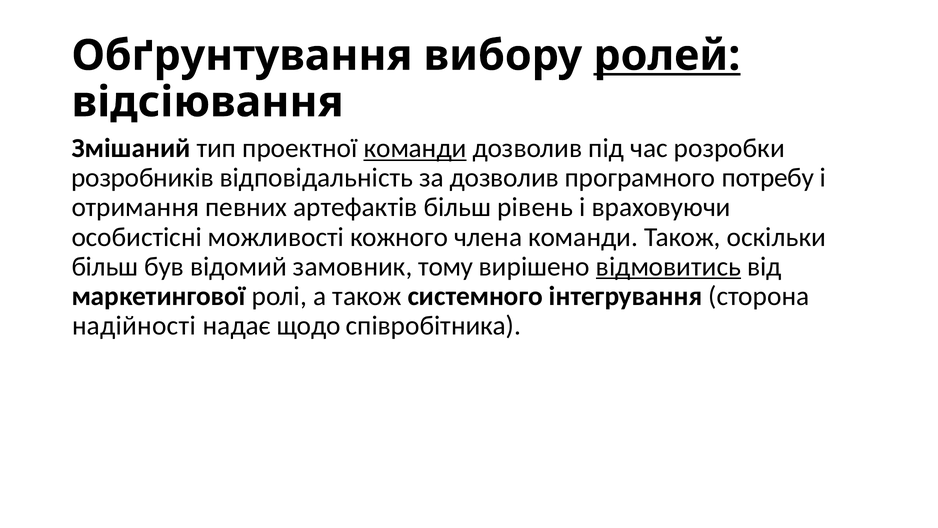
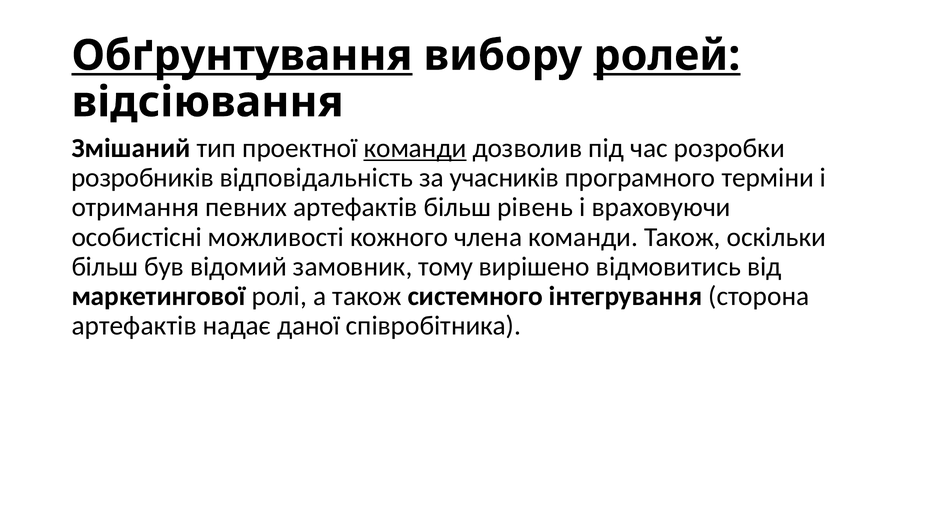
Обґрунтування underline: none -> present (242, 56)
за дозволив: дозволив -> учасників (504, 178)
потребу: потребу -> терміни (768, 178)
відмовитись underline: present -> none (668, 266)
надійності: надійності -> артефактів (134, 326)
щодо: щодо -> даної (309, 326)
